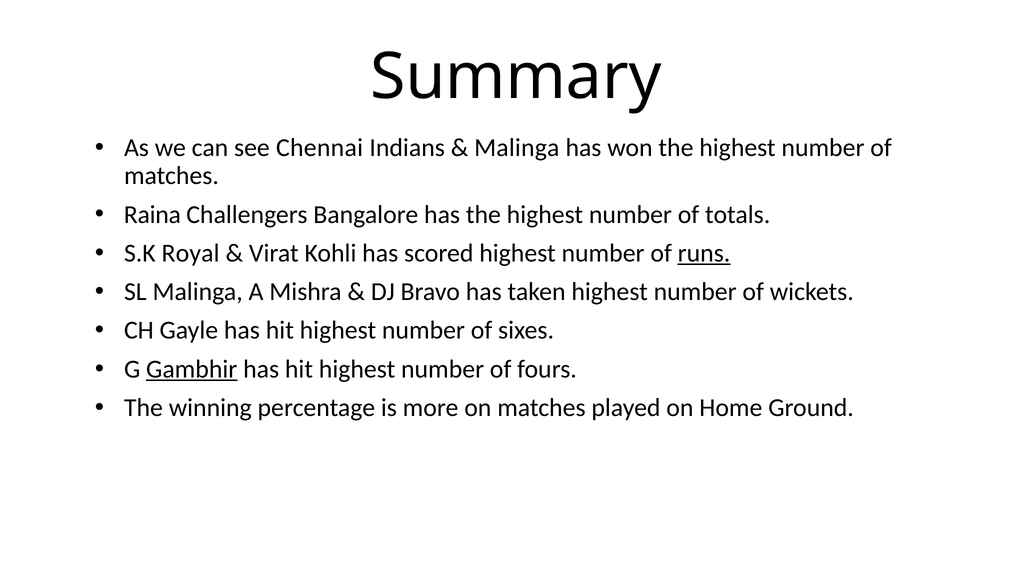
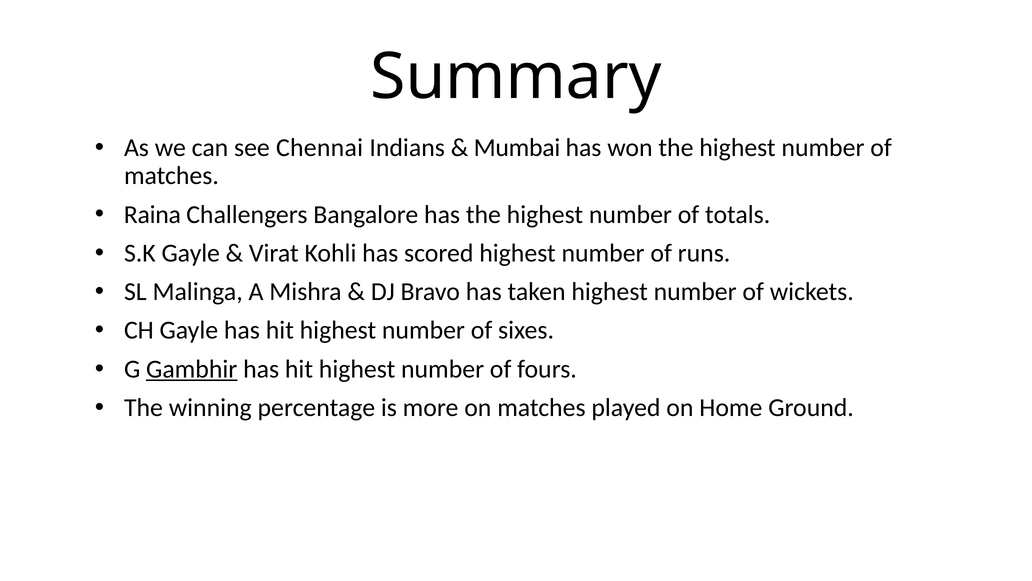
Malinga: Malinga -> Mumbai (517, 148)
S.K Royal: Royal -> Gayle (191, 253)
runs underline: present -> none (704, 253)
